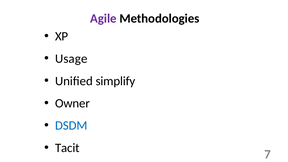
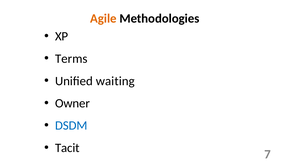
Agile colour: purple -> orange (103, 19)
Usage: Usage -> Terms (71, 59)
simplify: simplify -> waiting (115, 81)
